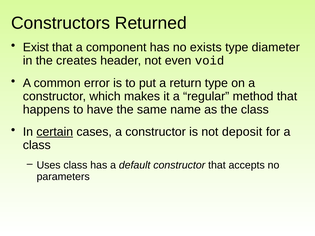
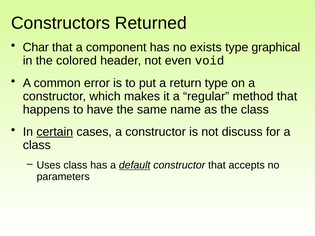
Exist: Exist -> Char (36, 48)
diameter: diameter -> graphical (276, 48)
creates: creates -> colored (76, 61)
deposit: deposit -> discuss (242, 132)
default underline: none -> present (135, 165)
